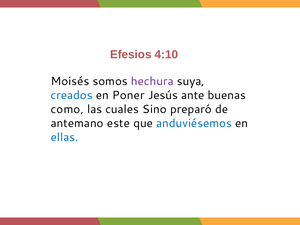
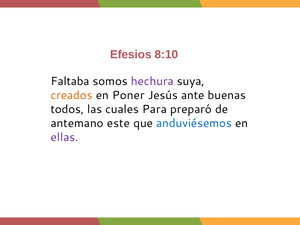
4:10: 4:10 -> 8:10 (166, 54)
Moisés: Moisés -> Faltaba (70, 81)
creados colour: blue -> orange (72, 95)
como: como -> todos (67, 109)
Sino: Sino -> Para (155, 109)
ellas colour: blue -> purple (65, 137)
